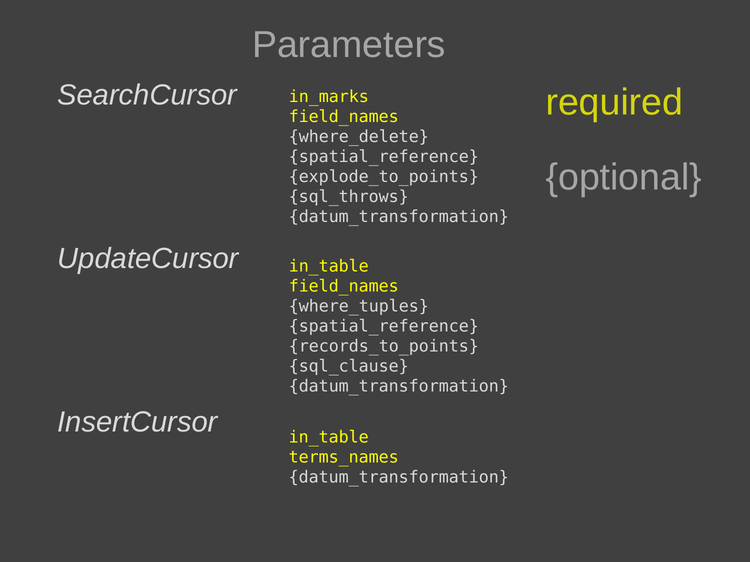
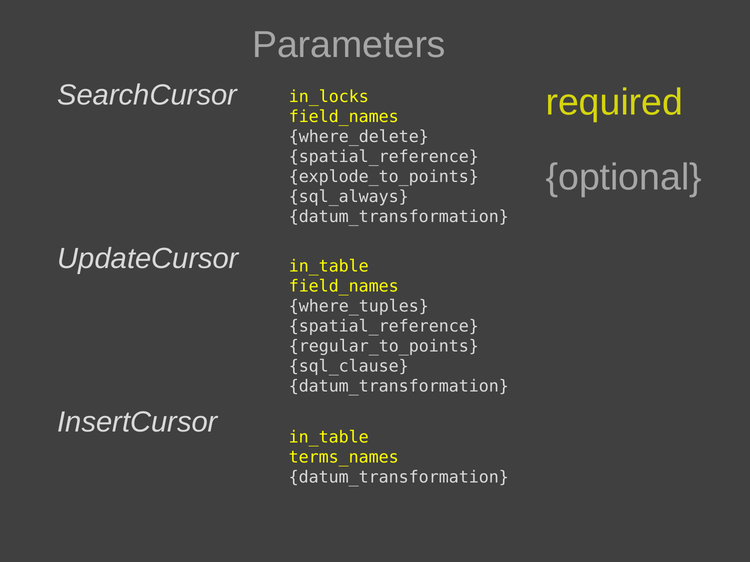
in_marks: in_marks -> in_locks (329, 97)
sql_throws: sql_throws -> sql_always (349, 197)
records_to_points: records_to_points -> regular_to_points (384, 347)
